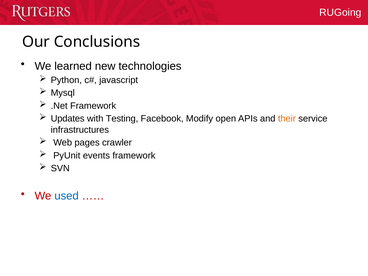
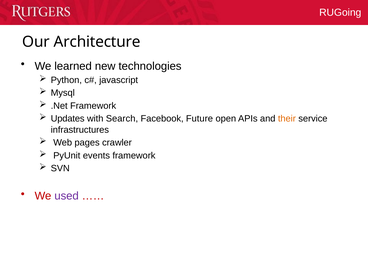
Conclusions: Conclusions -> Architecture (97, 42)
Testing: Testing -> Search (122, 119)
Modify: Modify -> Future (199, 119)
used colour: blue -> purple (67, 196)
